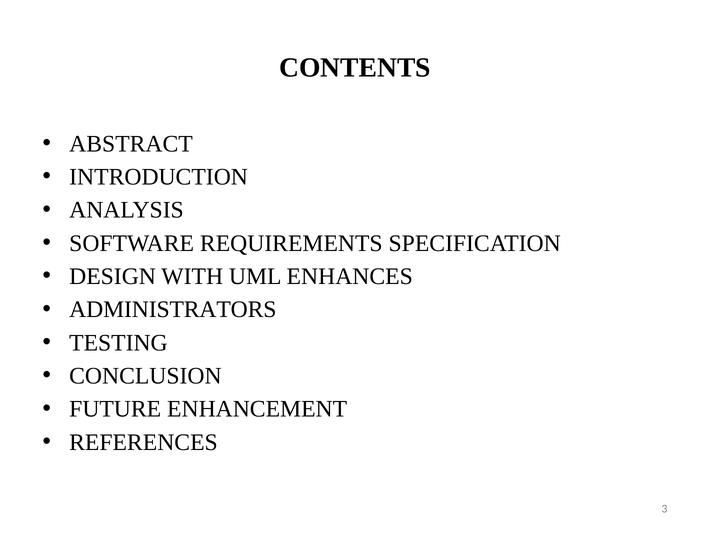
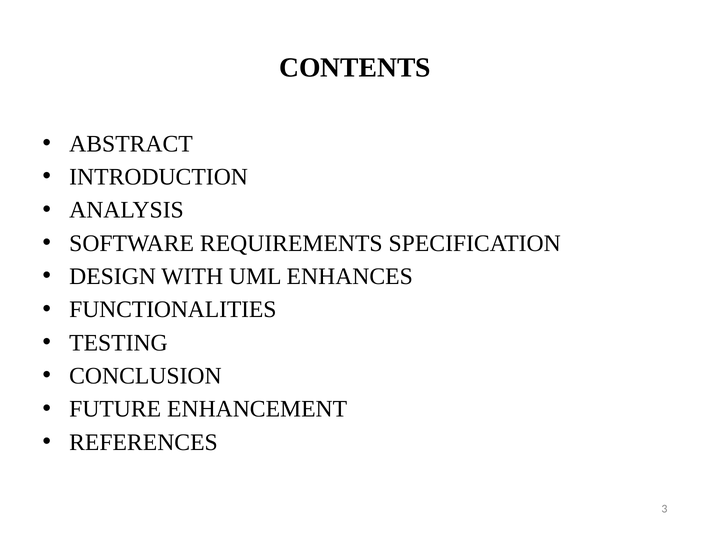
ADMINISTRATORS: ADMINISTRATORS -> FUNCTIONALITIES (173, 309)
